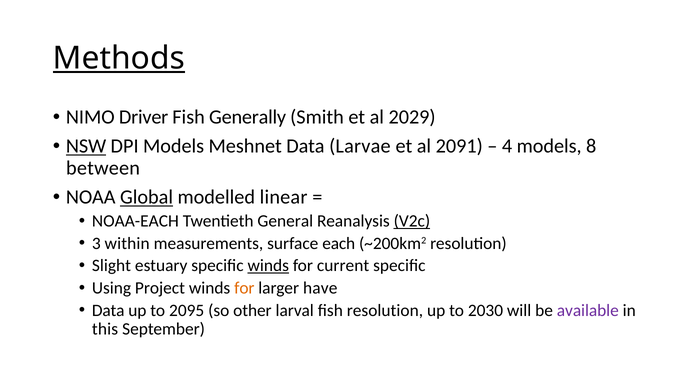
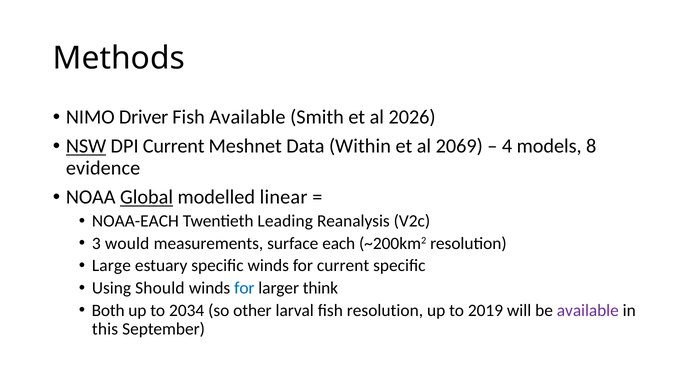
Methods underline: present -> none (119, 58)
Fish Generally: Generally -> Available (247, 117)
2029: 2029 -> 2026 (412, 117)
DPI Models: Models -> Current (174, 146)
Larvae: Larvae -> Within (360, 146)
2091: 2091 -> 2069 (459, 146)
between: between -> evidence (103, 168)
General: General -> Leading (285, 221)
V2c underline: present -> none (412, 221)
within: within -> would (127, 244)
Slight: Slight -> Large (111, 266)
winds underline: present -> none (268, 266)
Project: Project -> Should (160, 288)
for colour: orange -> blue (244, 288)
have: have -> think (320, 288)
Data: Data -> Both (108, 311)
2095: 2095 -> 2034 (187, 311)
2030: 2030 -> 2019 (485, 311)
